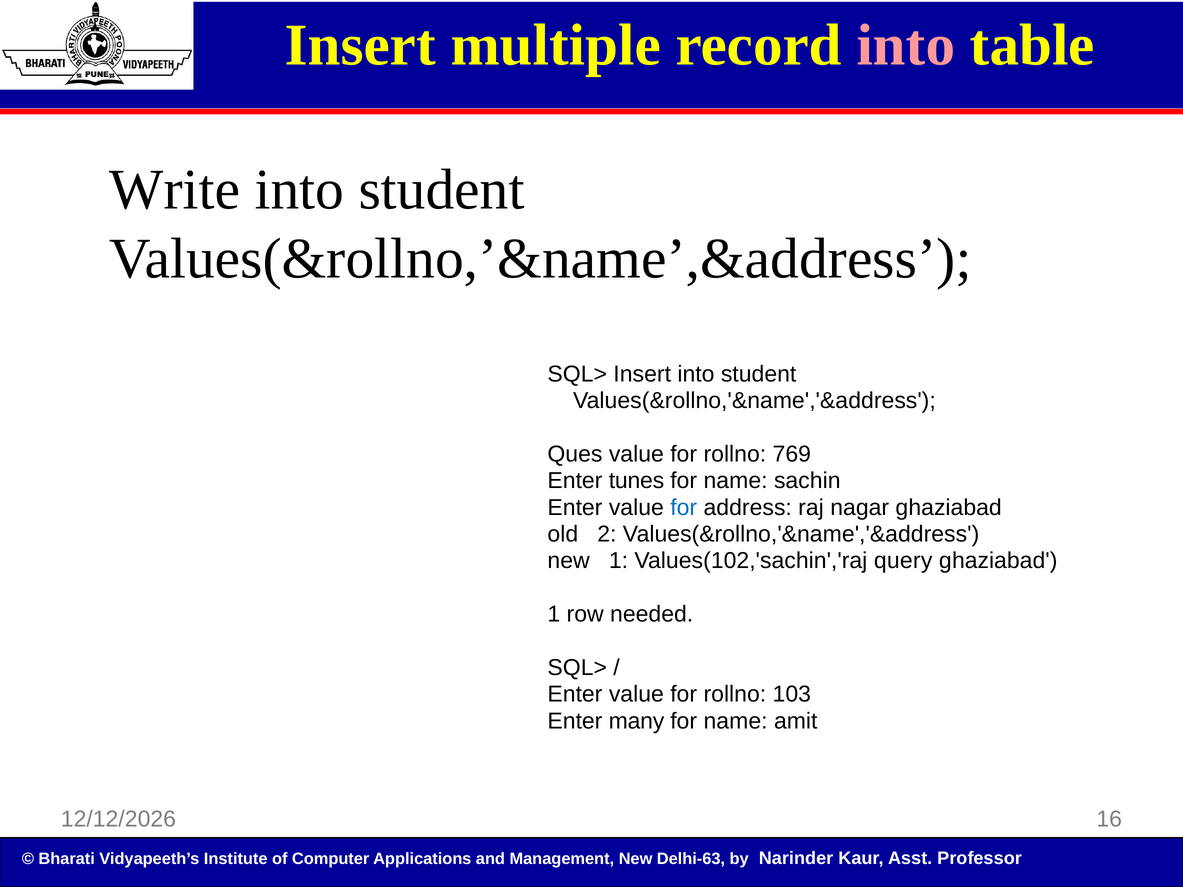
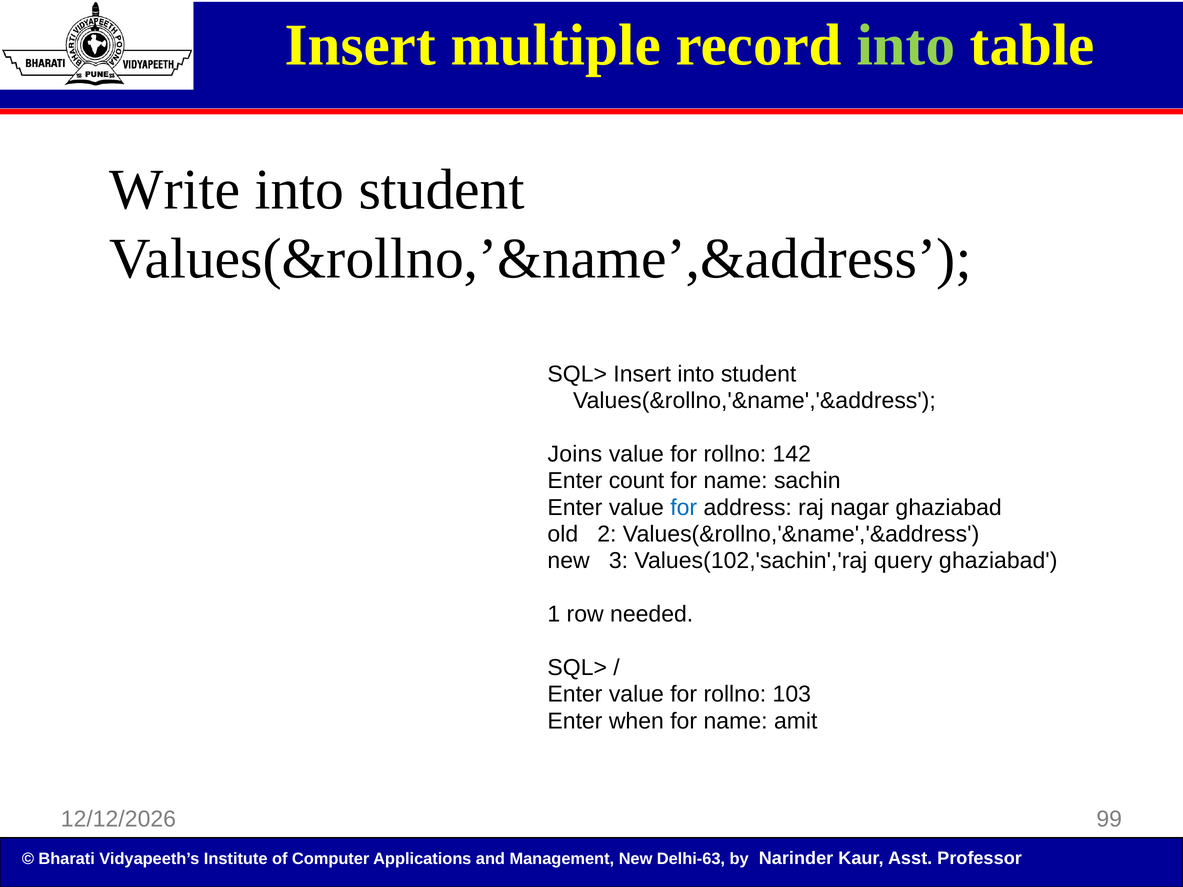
into colour: pink -> light green (906, 45)
Ques: Ques -> Joins (575, 454)
769: 769 -> 142 (792, 454)
tunes: tunes -> count (636, 481)
new 1: 1 -> 3 (619, 561)
many: many -> when (636, 721)
16: 16 -> 99 (1109, 819)
